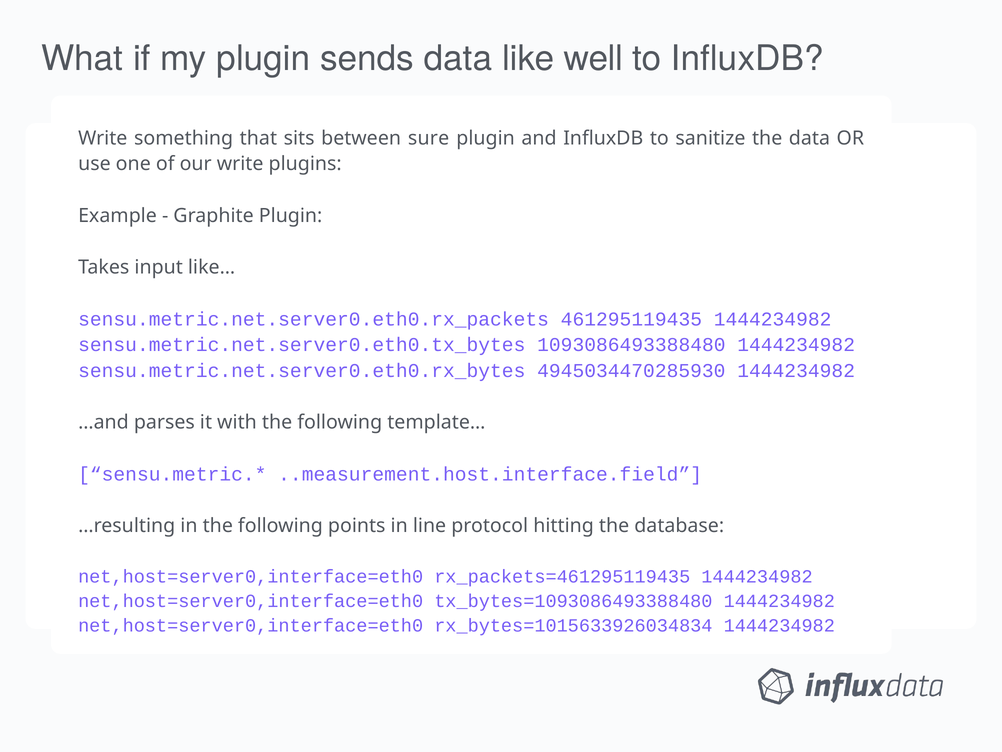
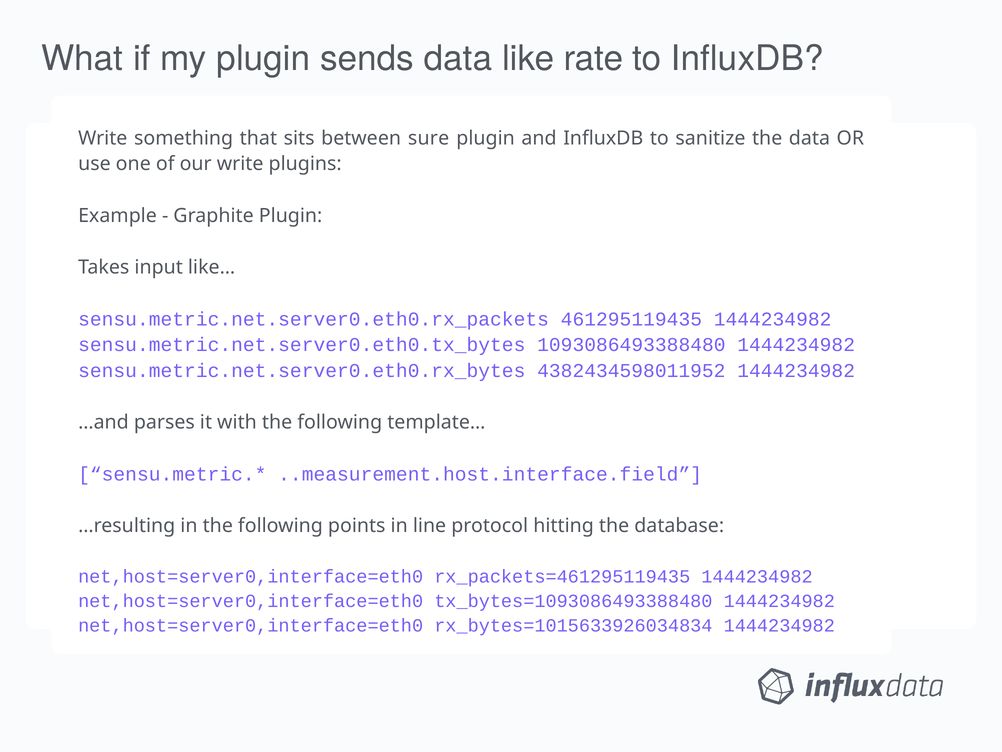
well: well -> rate (593, 59)
4945034470285930: 4945034470285930 -> 4382434598011952 (631, 370)
